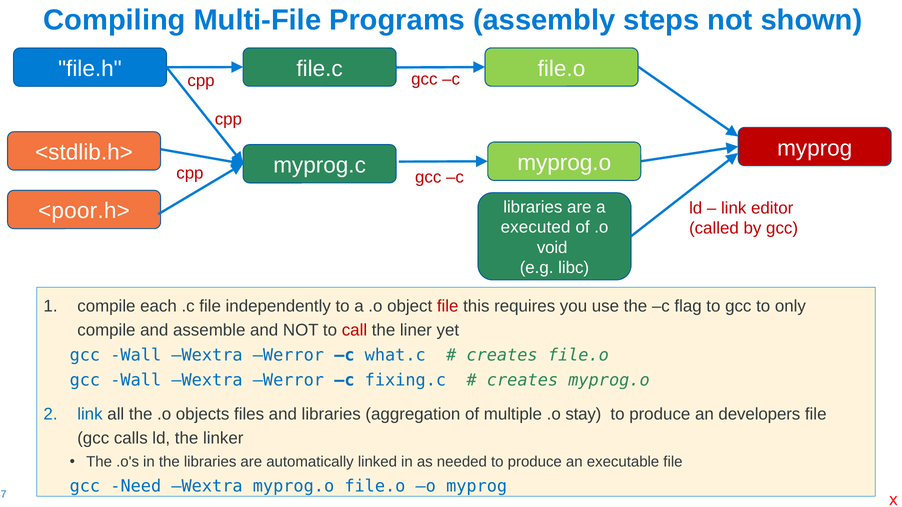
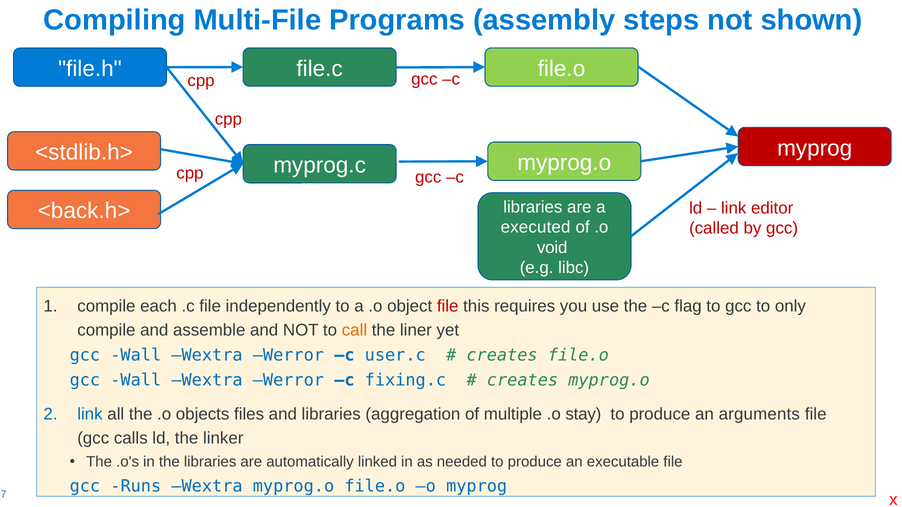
<poor.h>: <poor.h> -> <back.h> (84, 211)
call colour: red -> orange (354, 331)
what.c: what.c -> user.c (395, 356)
developers: developers -> arguments (759, 414)
Need: Need -> Runs (136, 486)
